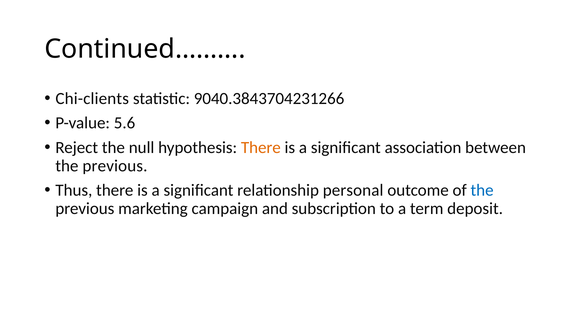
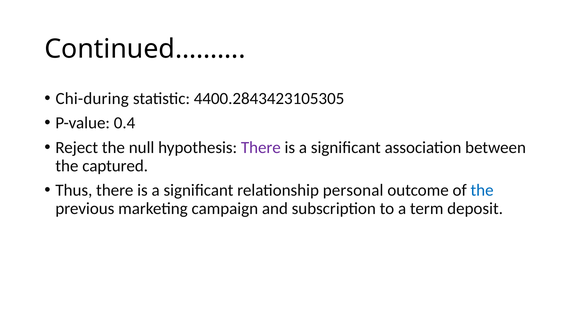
Chi-clients: Chi-clients -> Chi-during (92, 99)
9040.3843704231266: 9040.3843704231266 -> 4400.2843423105305 (269, 99)
5.6: 5.6 -> 0.4 (125, 123)
There colour: orange -> purple (261, 147)
previous: previous -> captured (115, 166)
